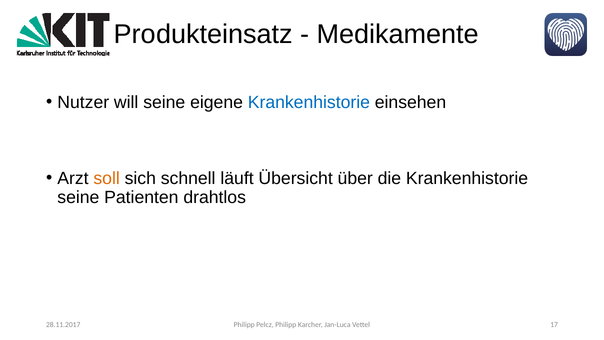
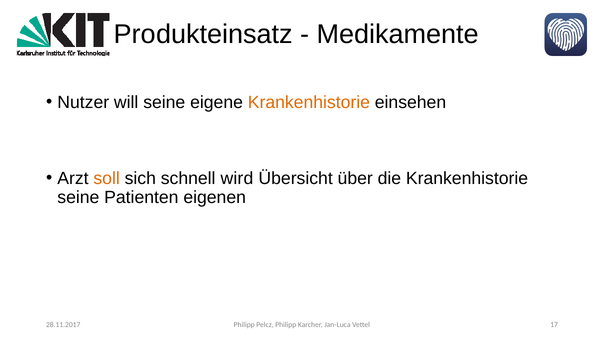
Krankenhistorie colour: blue -> orange (309, 102)
läuft: läuft -> wird (237, 178)
drahtlos: drahtlos -> eigenen (215, 197)
